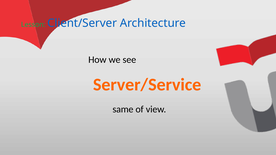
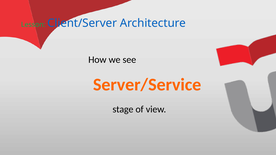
same: same -> stage (123, 109)
